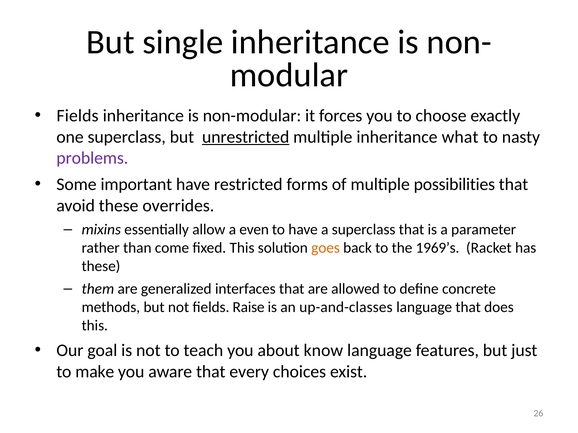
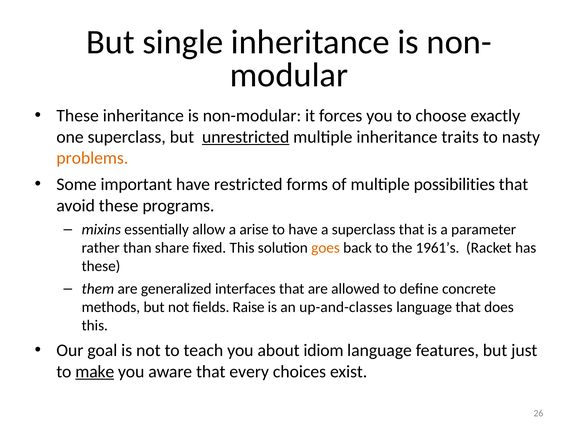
Fields: Fields -> These (78, 116)
what: what -> traits (460, 137)
problems colour: purple -> orange (92, 158)
overrides: overrides -> programs (178, 206)
even: even -> arise (254, 230)
come: come -> share (172, 248)
1969’s: 1969’s -> 1961’s (438, 248)
know: know -> idiom (323, 351)
make underline: none -> present (95, 372)
